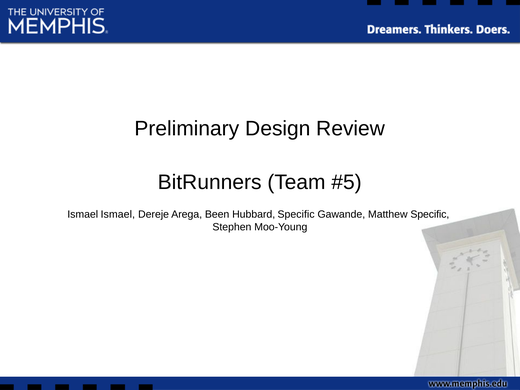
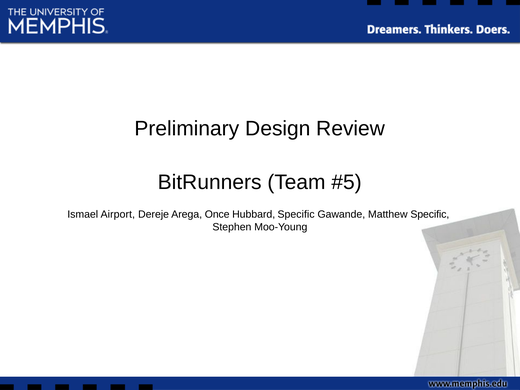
Ismael Ismael: Ismael -> Airport (118, 214)
Been: Been -> Once (217, 214)
